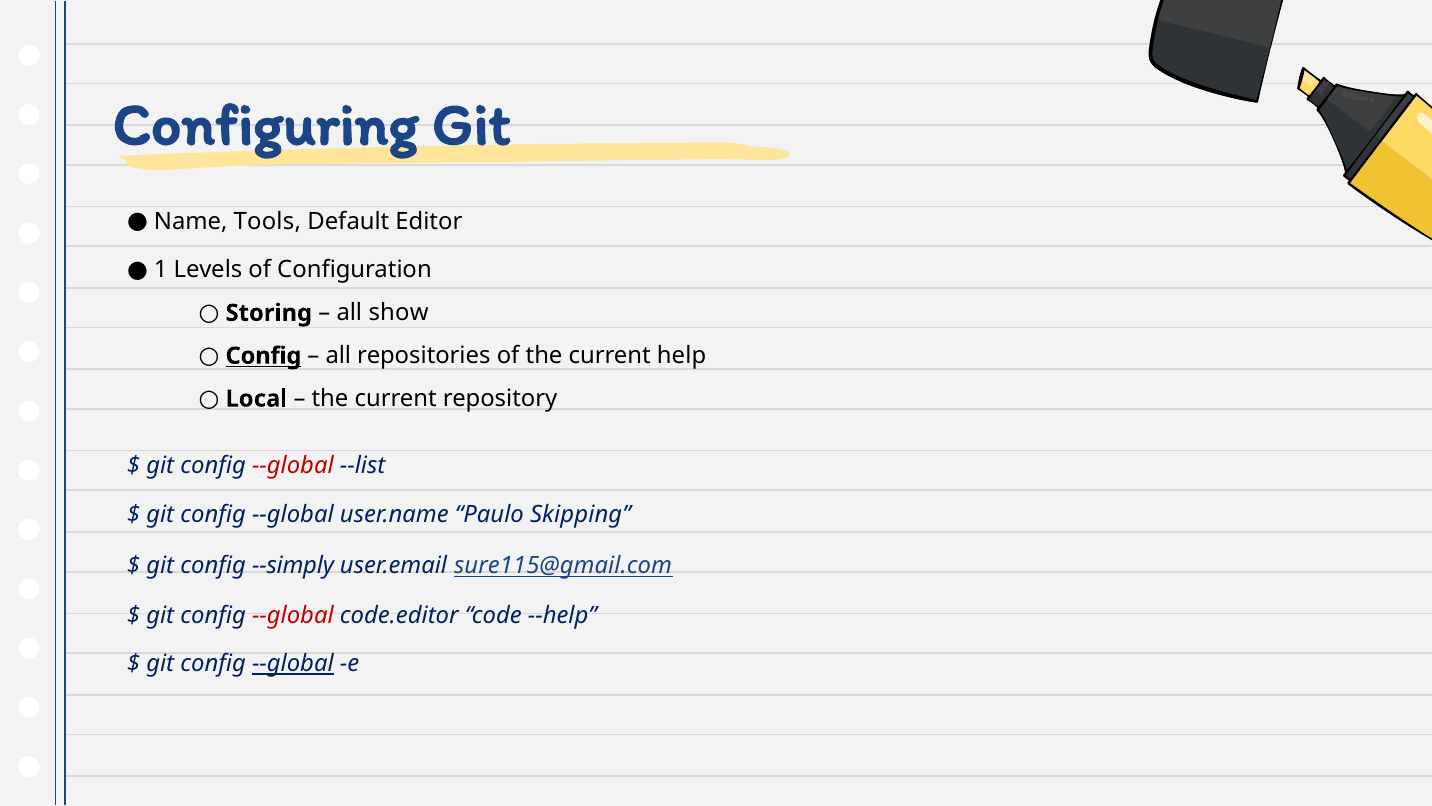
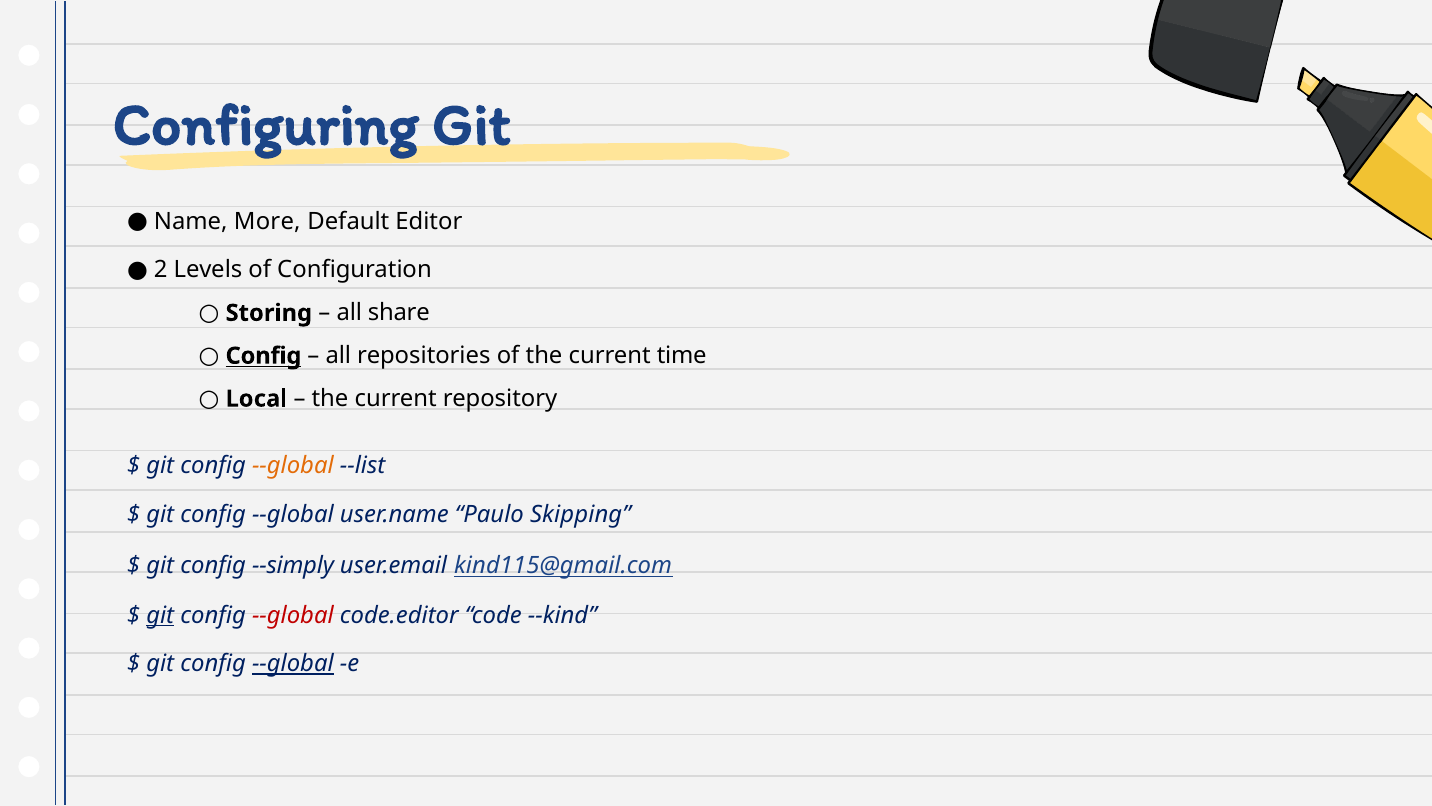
Tools: Tools -> More (267, 221)
1: 1 -> 2 (161, 270)
show: show -> share (399, 313)
help: help -> time (682, 356)
--global colour: red -> orange (293, 466)
sure115@gmail.com: sure115@gmail.com -> kind115@gmail.com (563, 566)
git underline: none -> present (160, 615)
--help: --help -> --kind (562, 615)
